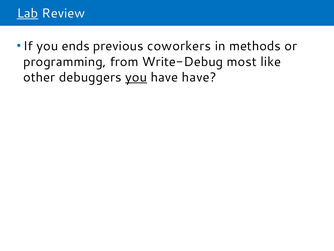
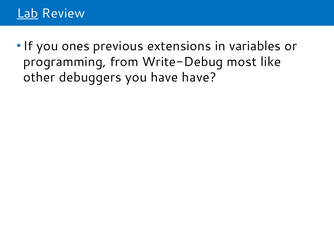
ends: ends -> ones (76, 46)
coworkers: coworkers -> extensions (179, 46)
methods: methods -> variables (255, 46)
you underline: present -> none (136, 77)
